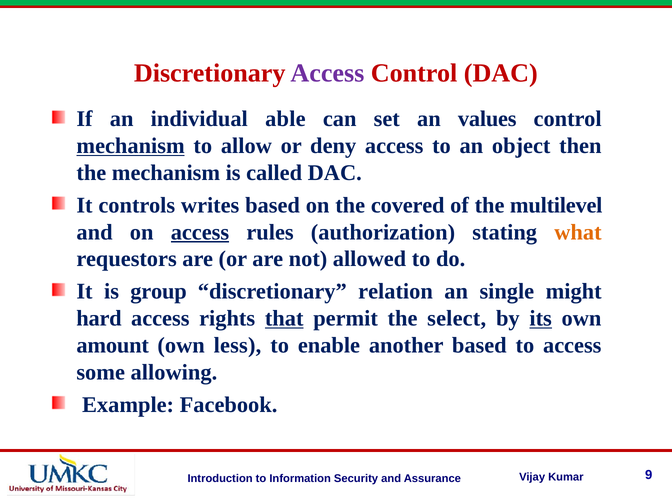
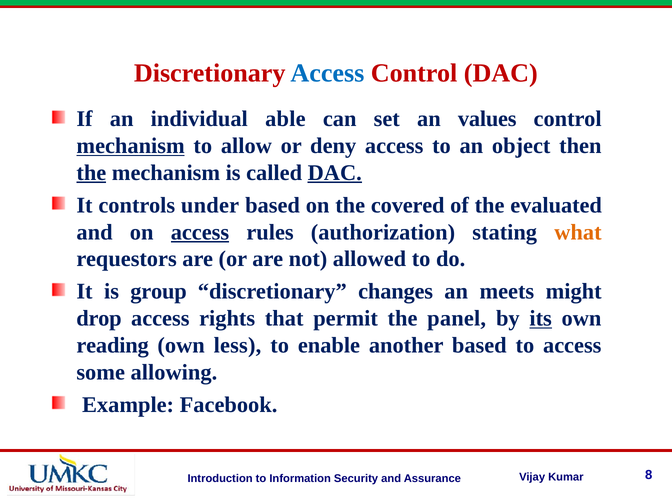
Access colour: purple -> blue (327, 73)
the underline: none -> present (91, 173)
DAC underline: none -> present (335, 173)
writes: writes -> under (210, 205)
multilevel: multilevel -> evaluated (556, 205)
relation: relation -> changes (396, 291)
single: single -> meets (507, 291)
hard: hard -> drop (99, 318)
that underline: present -> none (284, 318)
select: select -> panel (457, 318)
amount: amount -> reading (113, 345)
9: 9 -> 8 (649, 475)
